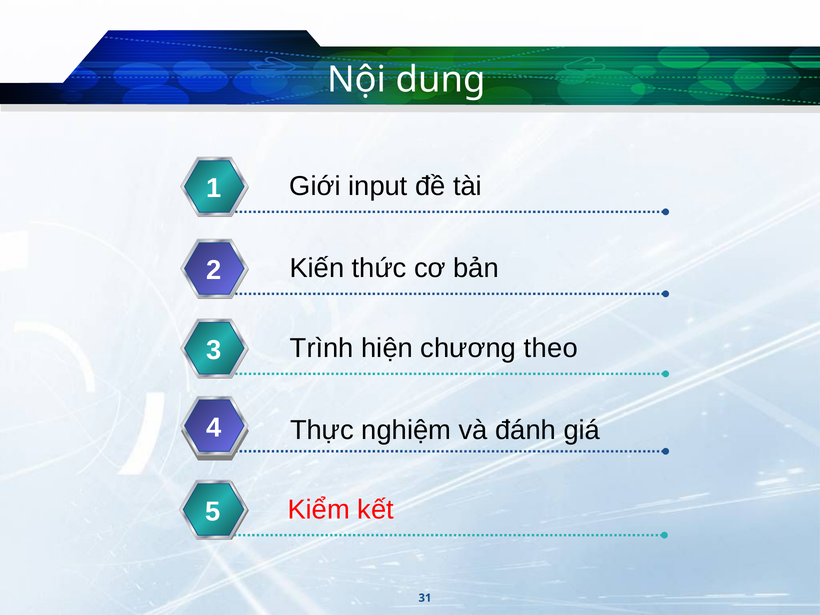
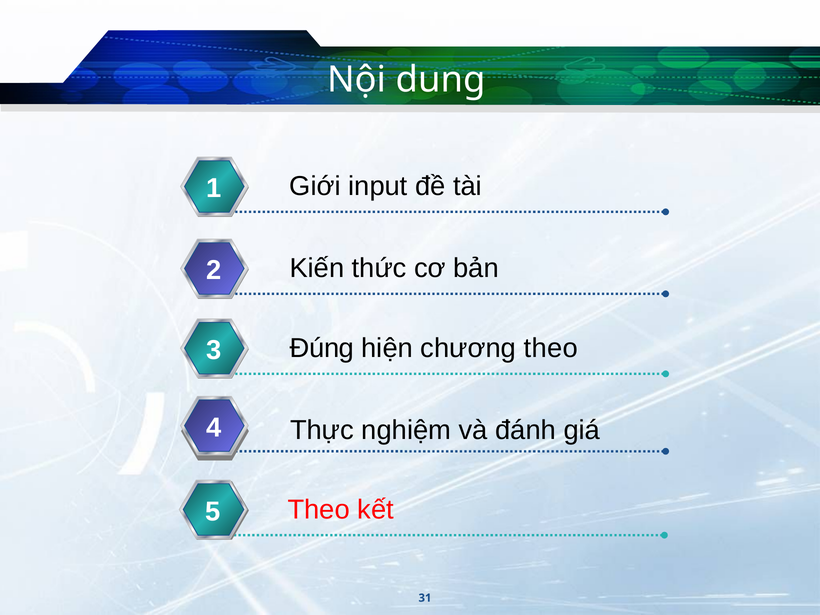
Trình: Trình -> Đúng (322, 348)
Kiểm: Kiểm -> Theo (319, 510)
